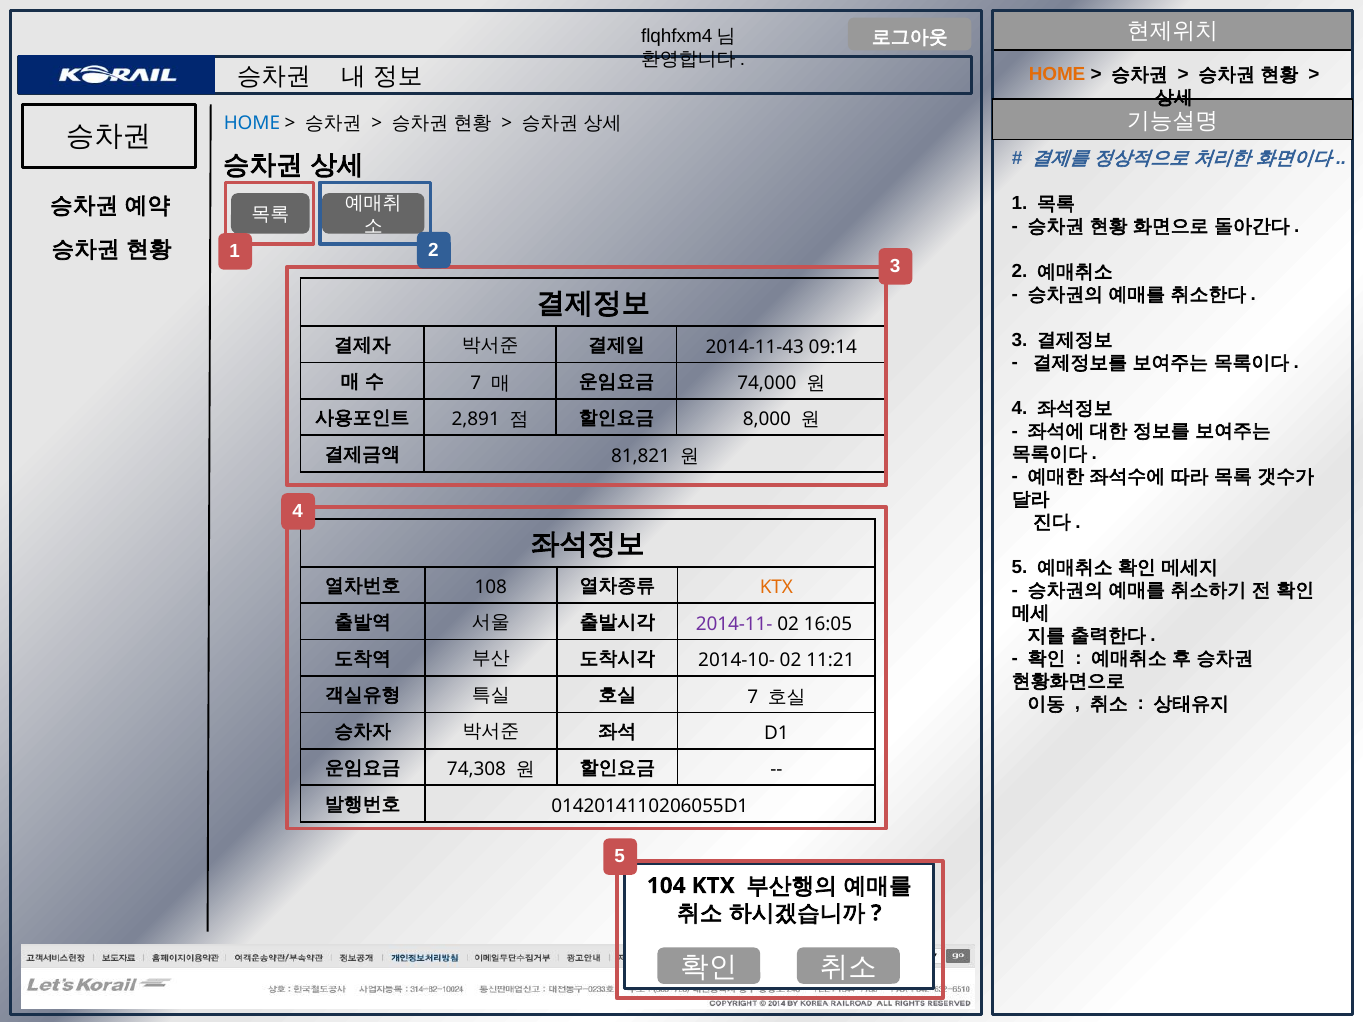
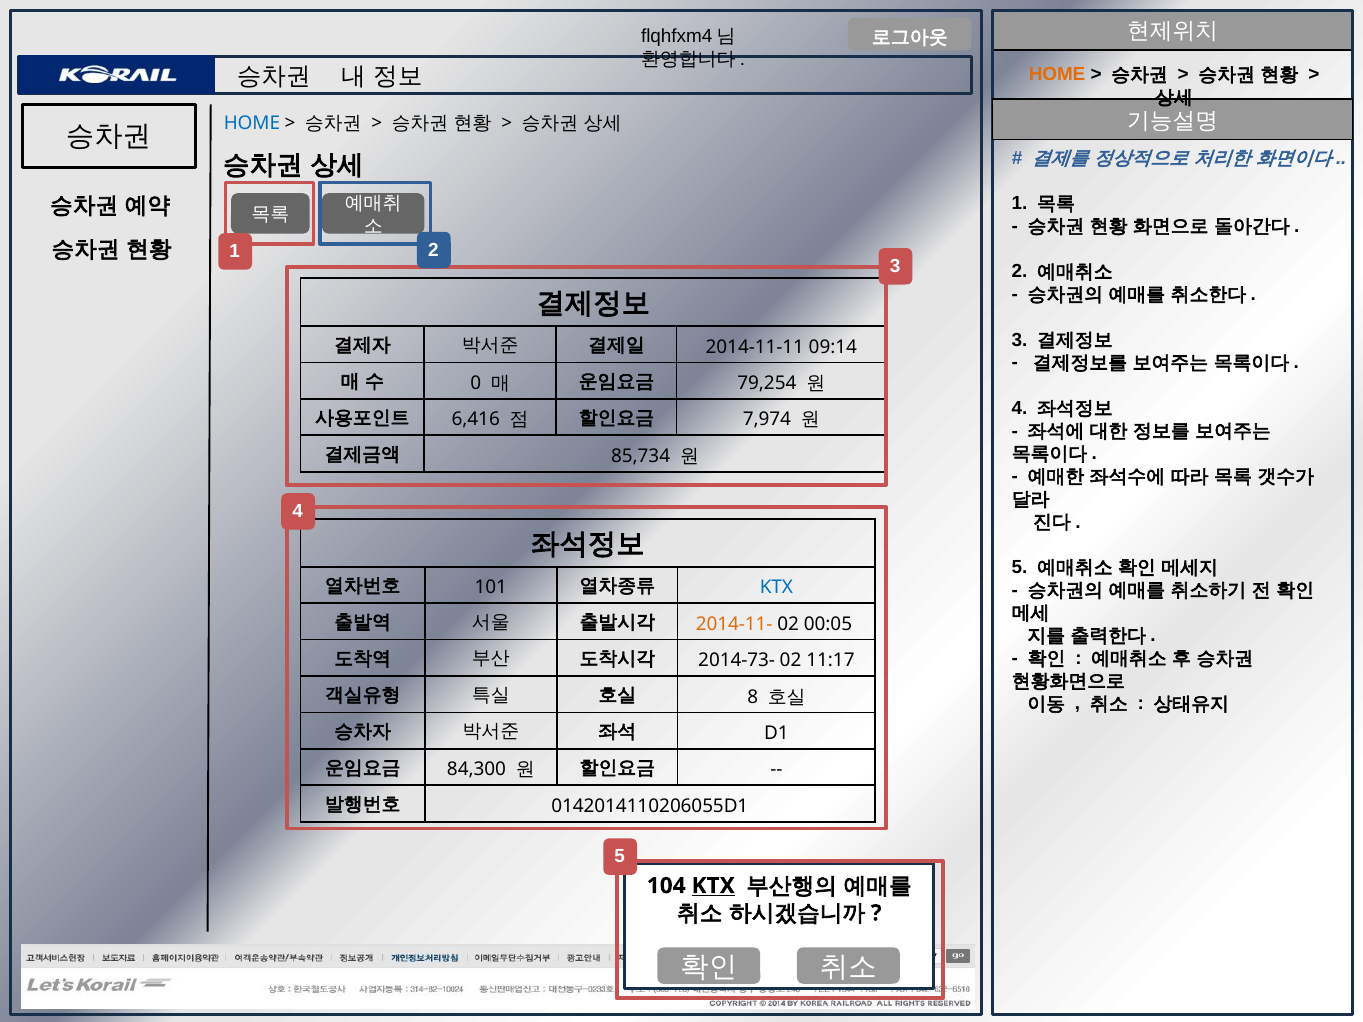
2014-11-43: 2014-11-43 -> 2014-11-11 (755, 347)
7: 7 -> 0 (476, 383)
74,000: 74,000 -> 79,254 (767, 383)
2,891: 2,891 -> 6,416 (476, 420)
8,000: 8,000 -> 7,974 (767, 420)
81,821: 81,821 -> 85,734 (641, 456)
108: 108 -> 101 (491, 588)
KTX colour: orange -> blue (776, 588)
2014-11- colour: purple -> orange (734, 624)
16:05: 16:05 -> 00:05 (828, 624)
2014-10-: 2014-10- -> 2014-73- (737, 660)
11:21: 11:21 -> 11:17 (830, 660)
7: 7 -> 8 (753, 697)
74,308: 74,308 -> 84,300 (476, 770)
KTX underline: none -> present (713, 886)
